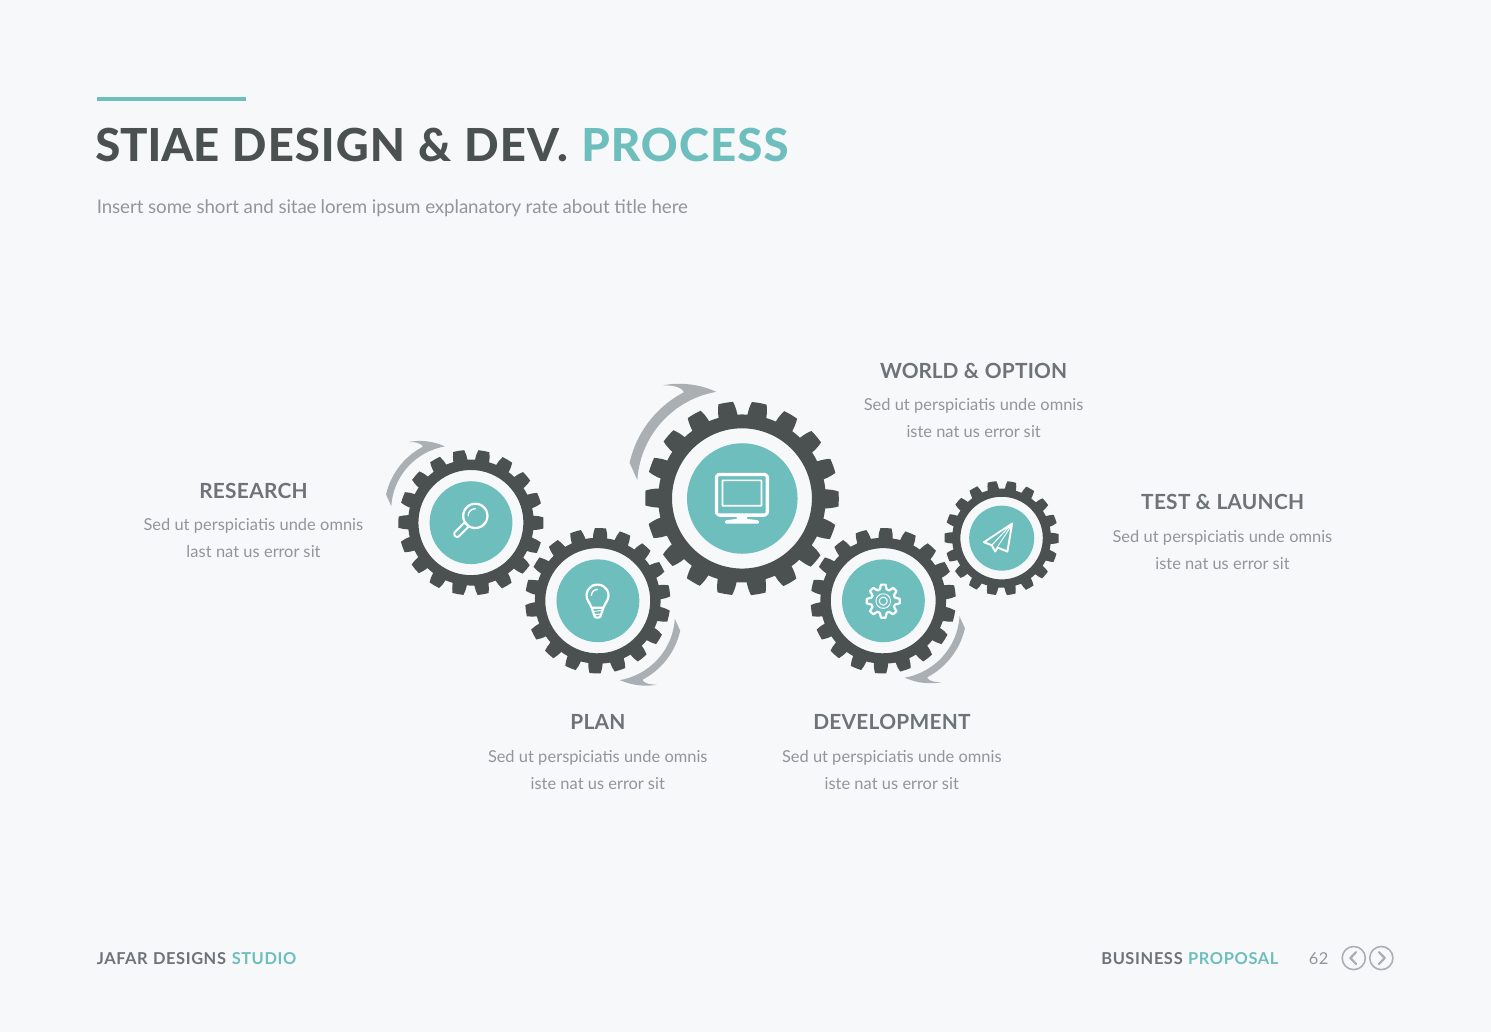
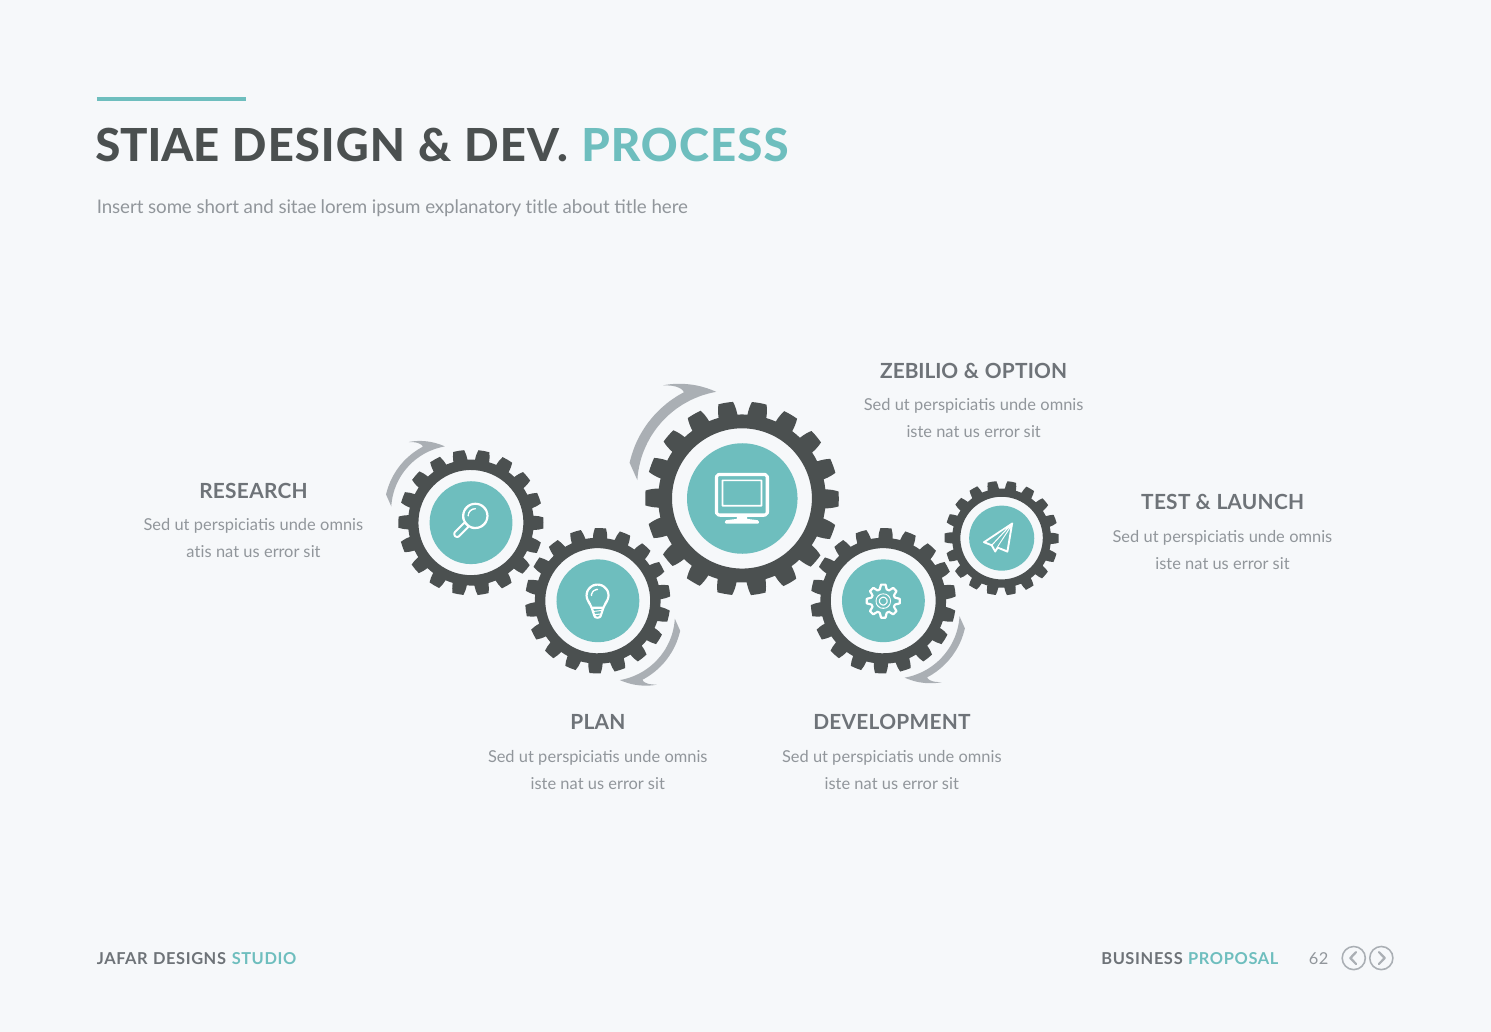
explanatory rate: rate -> title (542, 207)
WORLD: WORLD -> ZEBILIO (919, 371)
last: last -> atis (199, 552)
